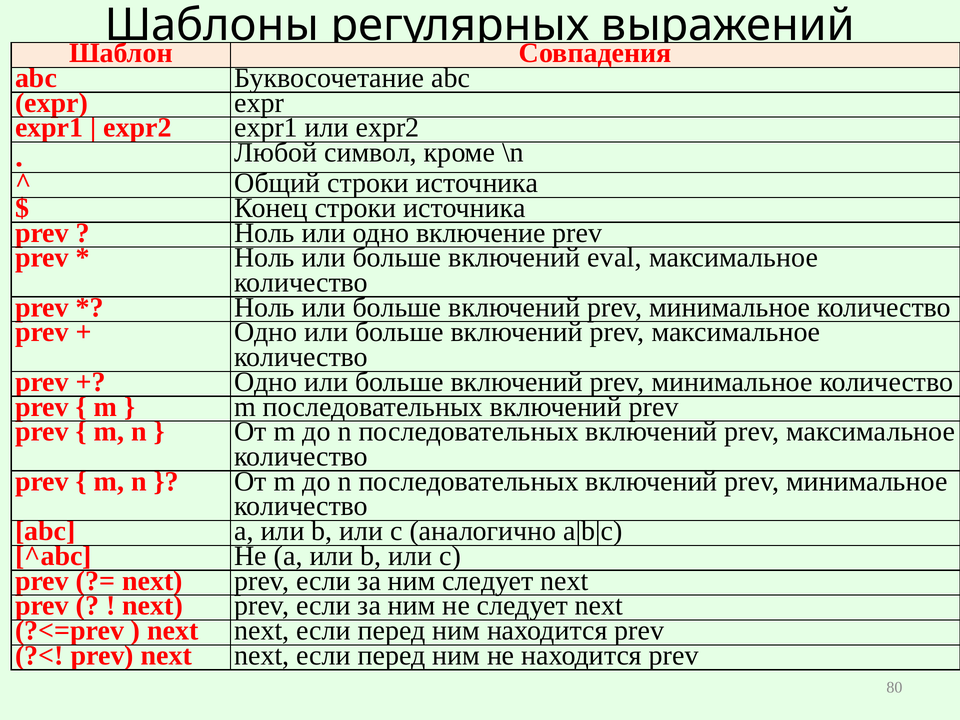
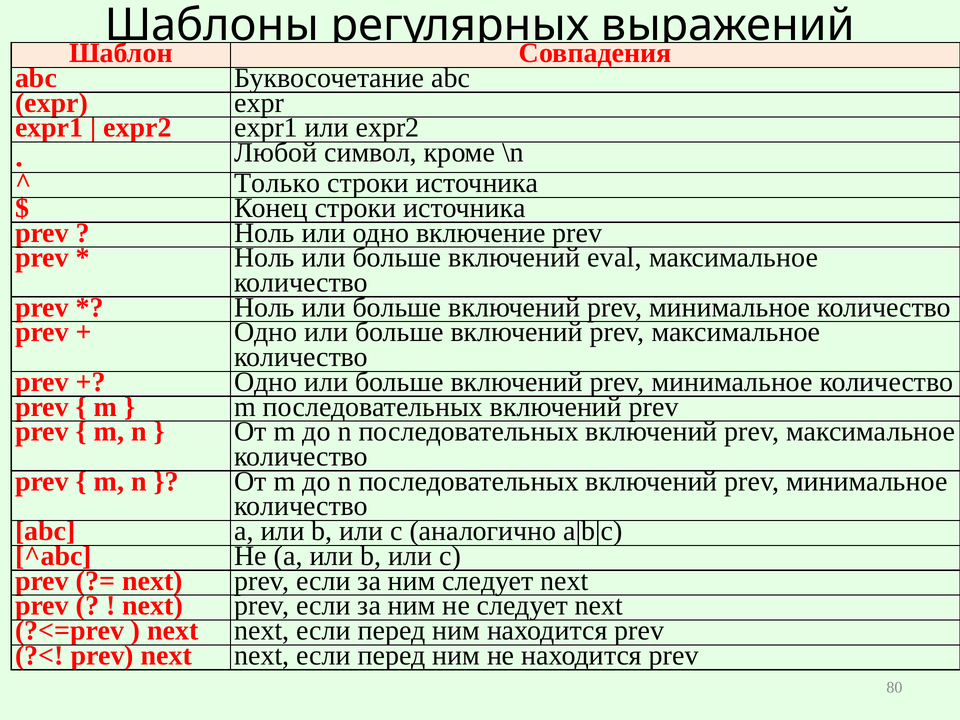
Общий: Общий -> Только (277, 183)
